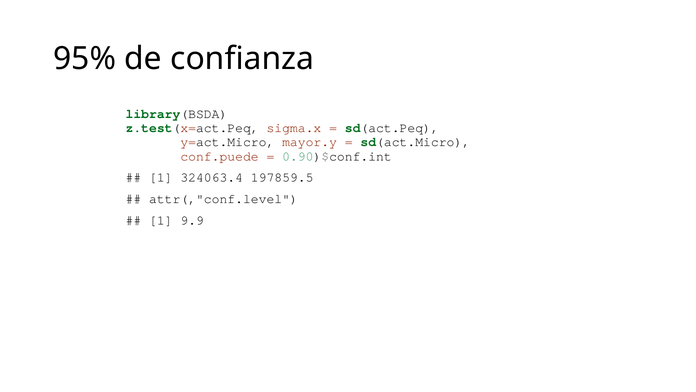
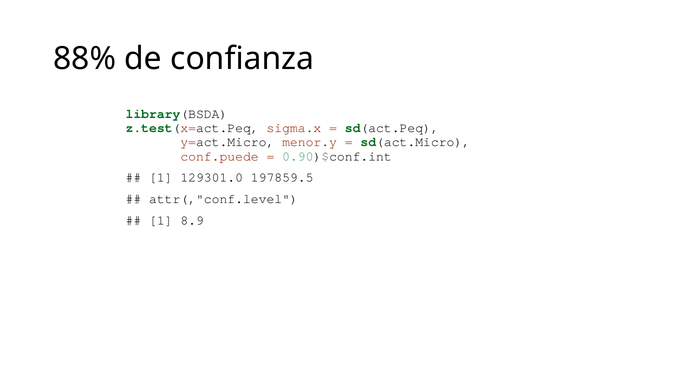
95%: 95% -> 88% (85, 58)
mayor.y: mayor.y -> menor.y (310, 142)
324063.4: 324063.4 -> 129301.0 (212, 177)
9.9: 9.9 -> 8.9 (192, 220)
